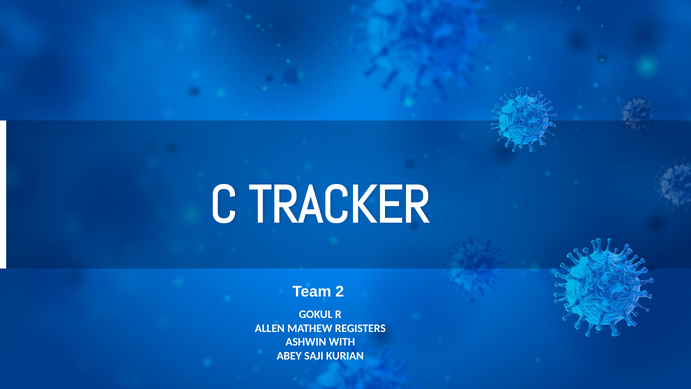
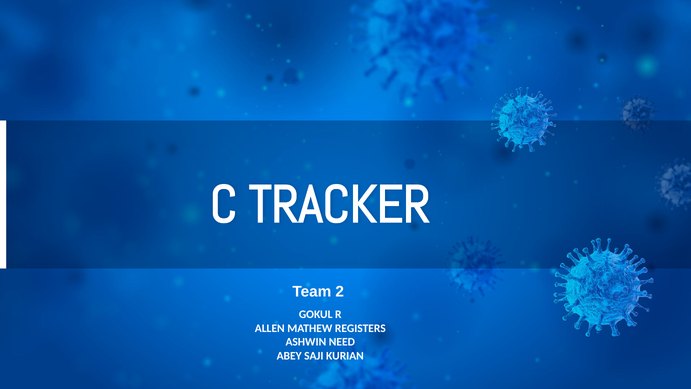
WITH: WITH -> NEED (342, 342)
